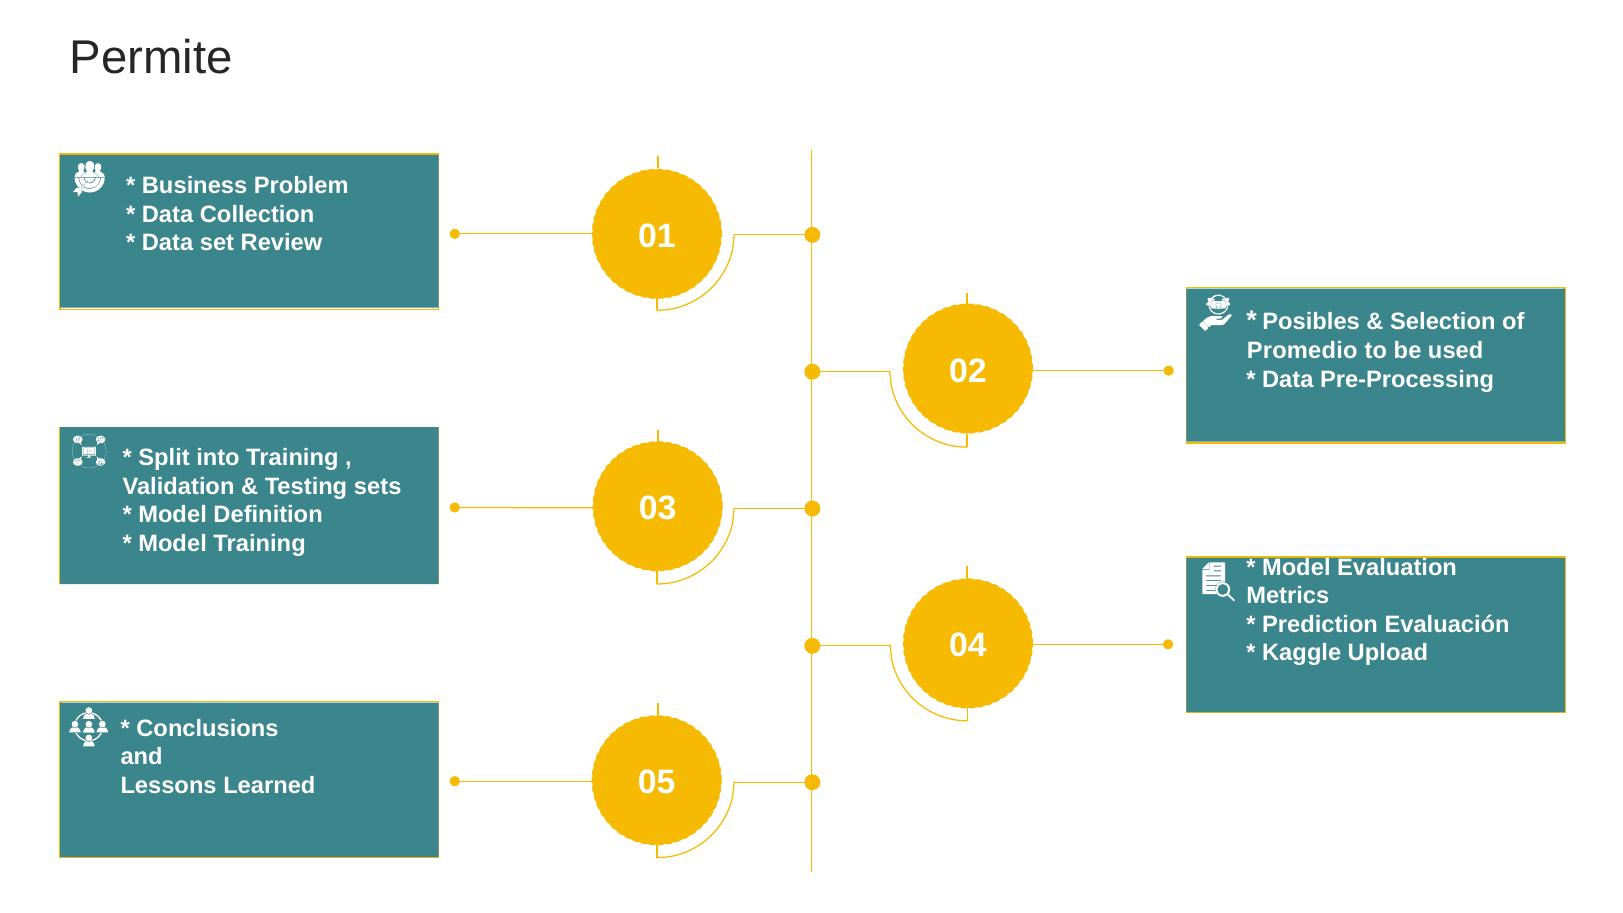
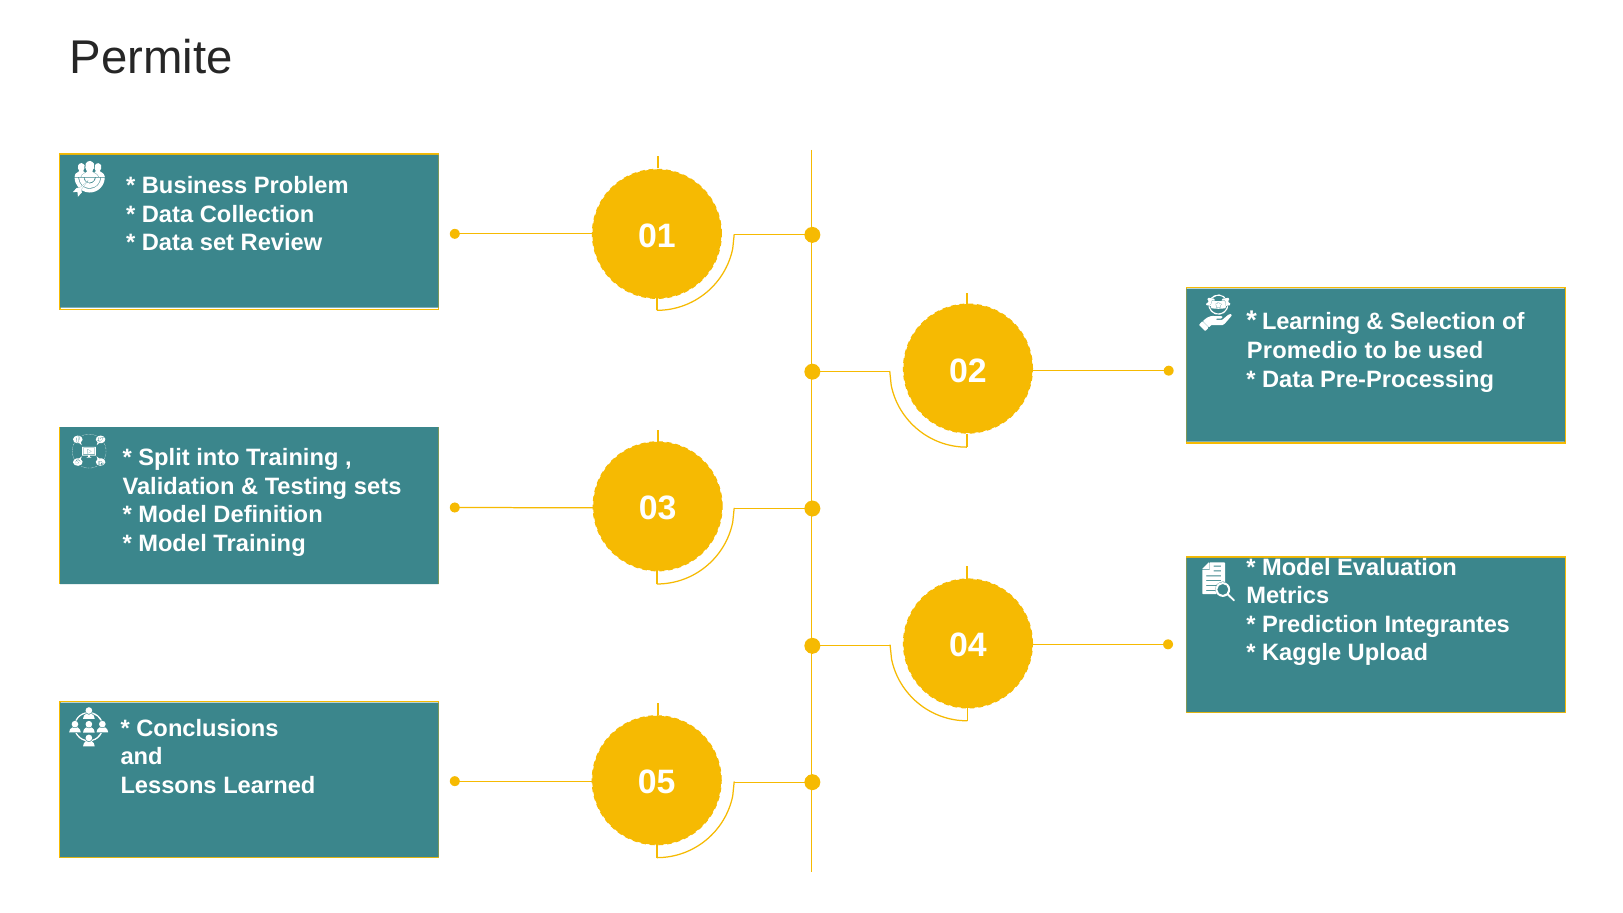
Posibles: Posibles -> Learning (1311, 322)
Evaluación: Evaluación -> Integrantes (1447, 624)
